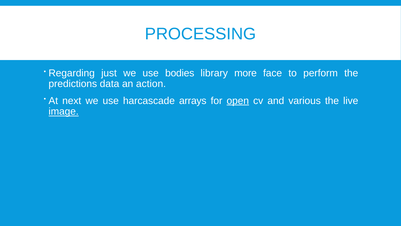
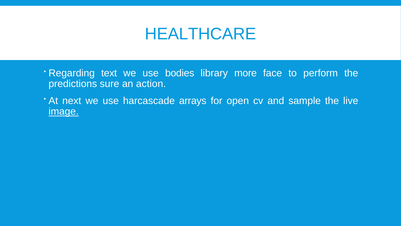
PROCESSING: PROCESSING -> HEALTHCARE (200, 34)
just: just -> text (109, 73)
data: data -> sure (110, 84)
open underline: present -> none (238, 101)
various: various -> sample (305, 101)
